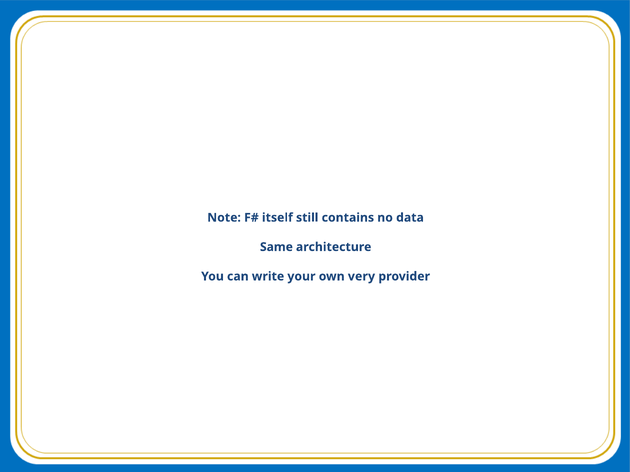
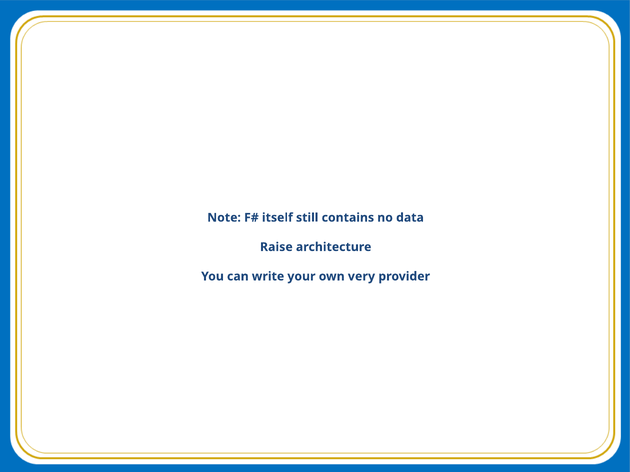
Same: Same -> Raise (276, 247)
